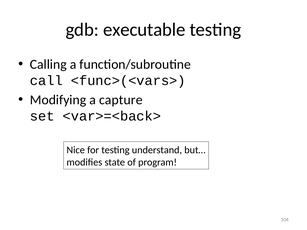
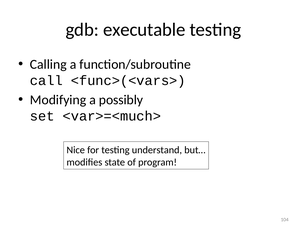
capture: capture -> possibly (121, 100)
<var>=<back>: <var>=<back> -> <var>=<much> (112, 116)
